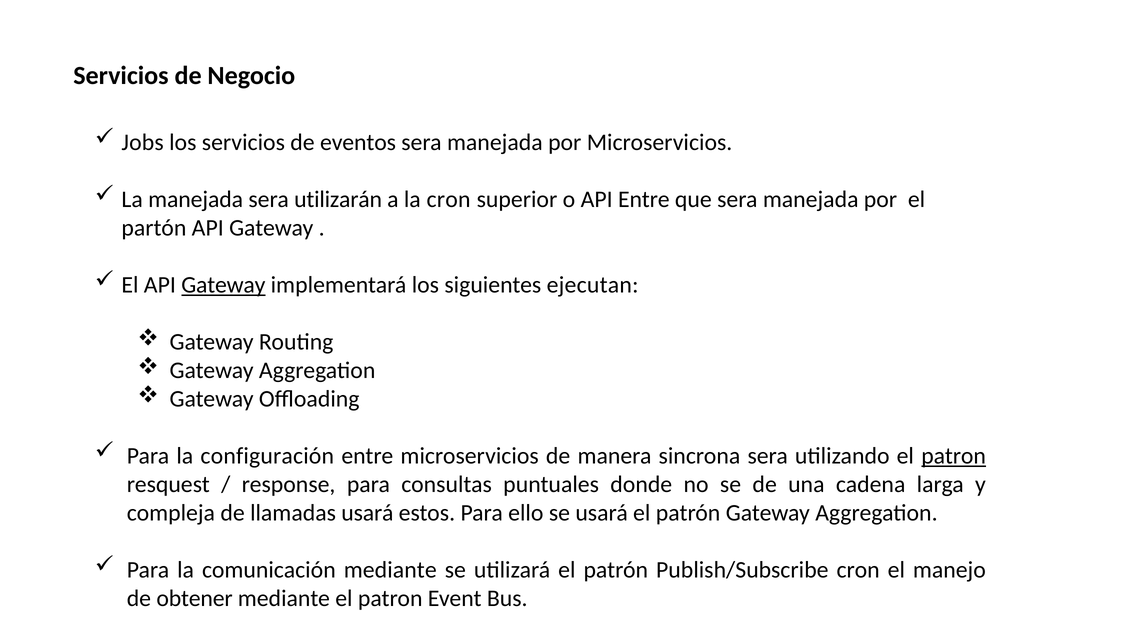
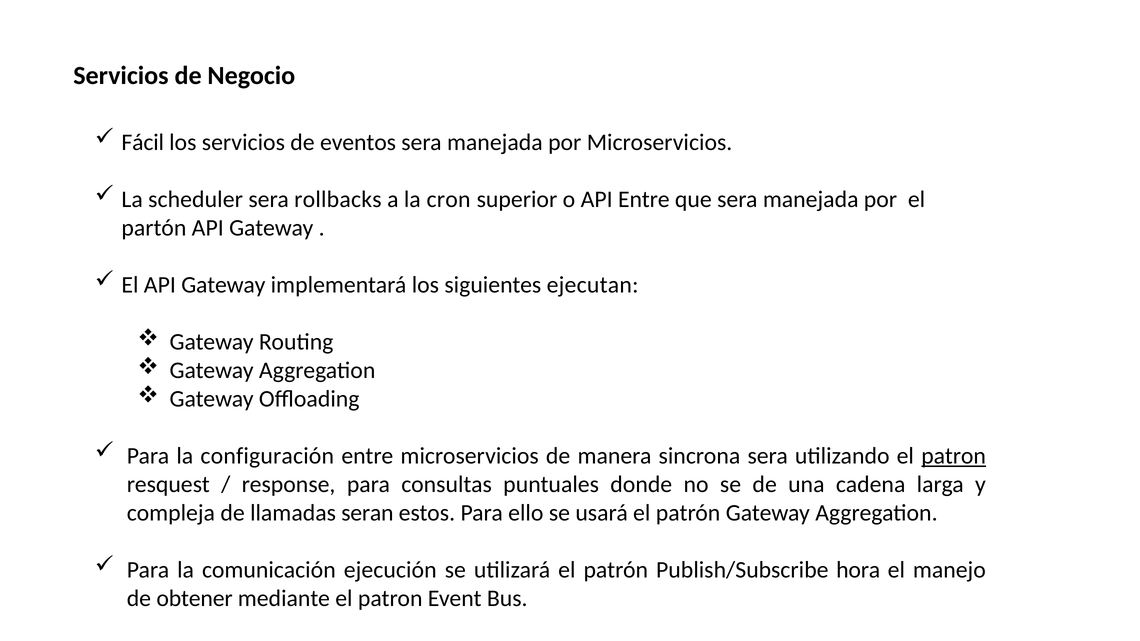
Jobs: Jobs -> Fácil (143, 142)
La manejada: manejada -> scheduler (196, 200)
utilizarán: utilizarán -> rollbacks (338, 200)
Gateway underline: present -> none (223, 285)
llamadas usará: usará -> seran (367, 513)
comunicación mediante: mediante -> ejecución (390, 570)
Publish/Subscribe cron: cron -> hora (858, 570)
